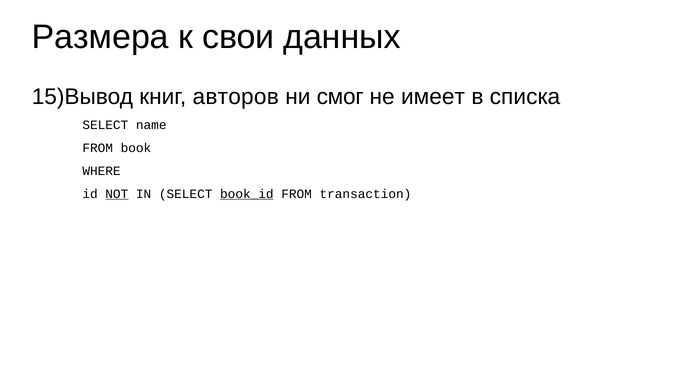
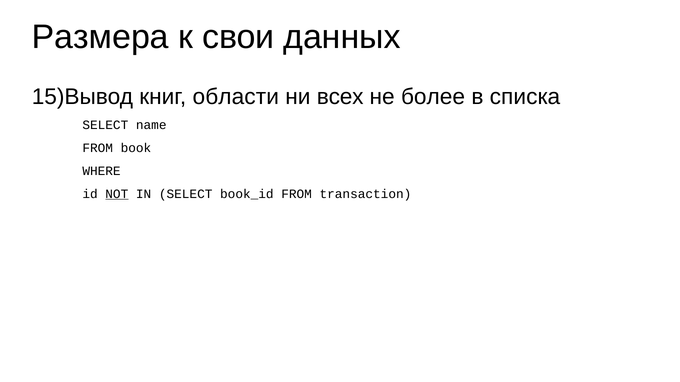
авторов: авторов -> области (236, 97)
смог: смог -> всех (340, 97)
имеет: имеет -> более (433, 97)
book_id underline: present -> none (247, 194)
